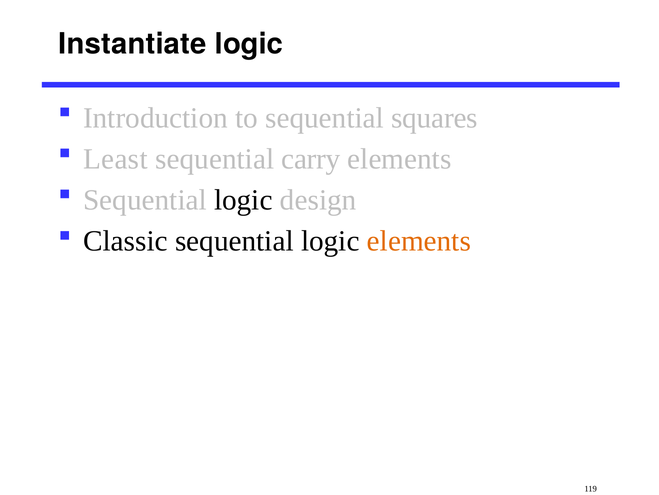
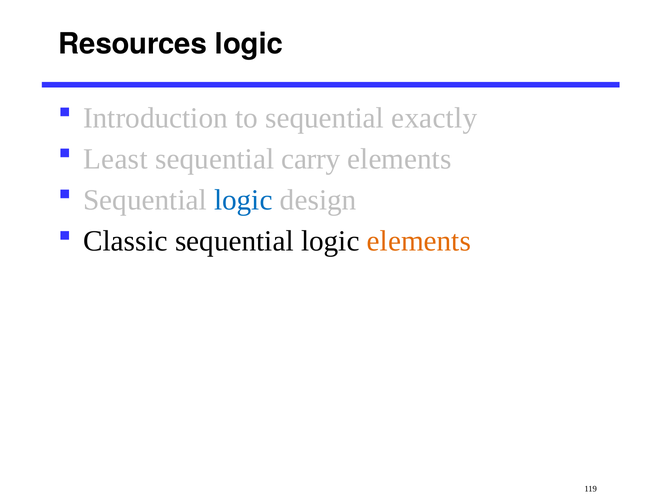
Instantiate: Instantiate -> Resources (133, 44)
squares: squares -> exactly (434, 118)
logic colour: black -> blue (243, 200)
